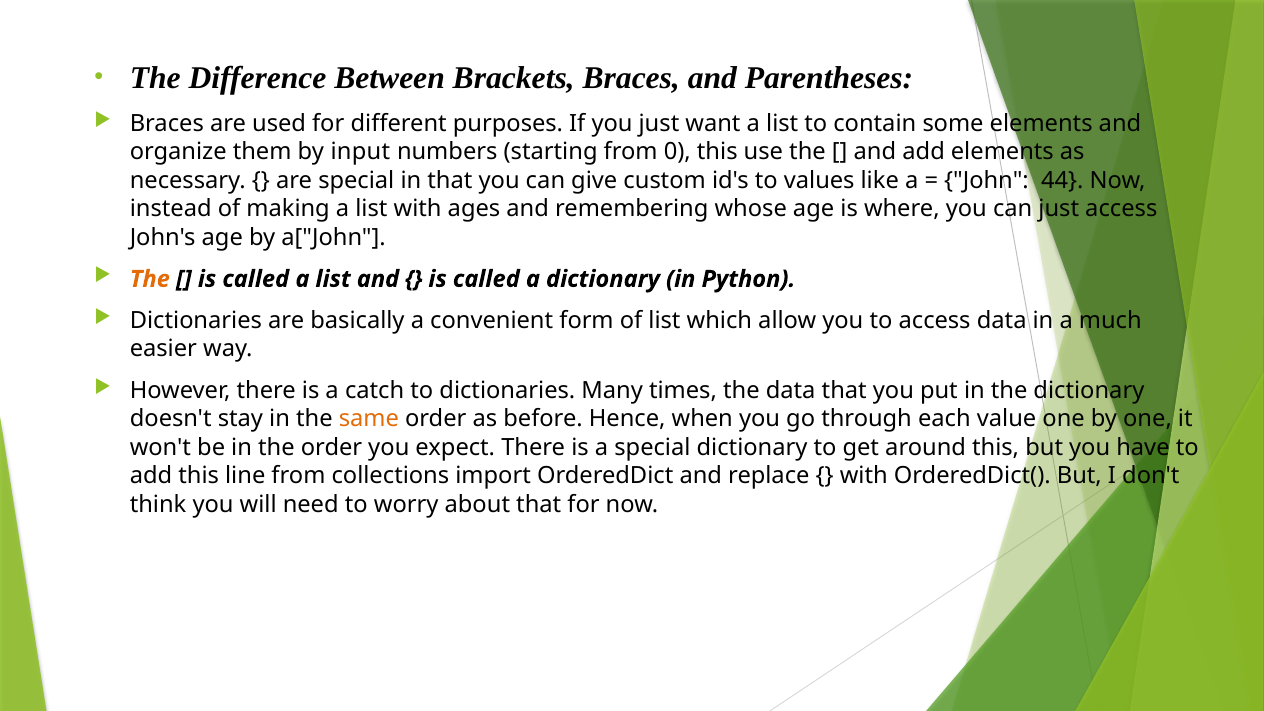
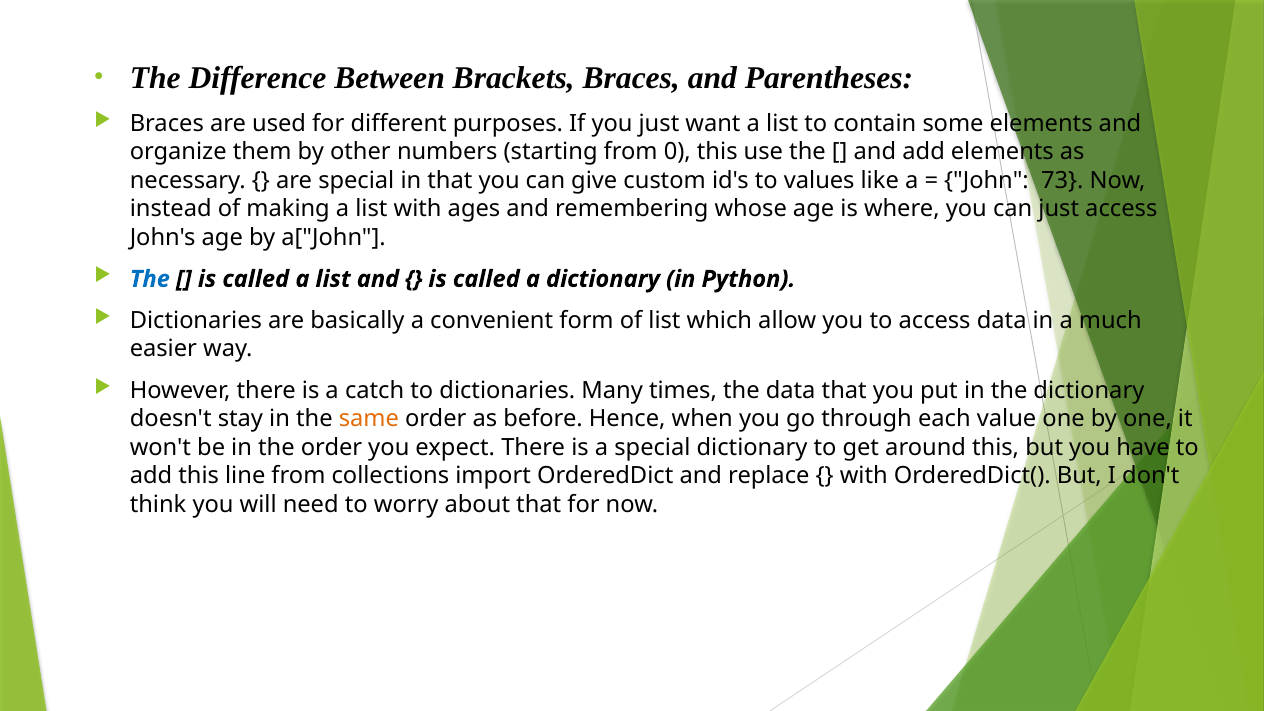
input: input -> other (360, 152)
44: 44 -> 73 (1062, 181)
The colour: orange -> blue (150, 279)
